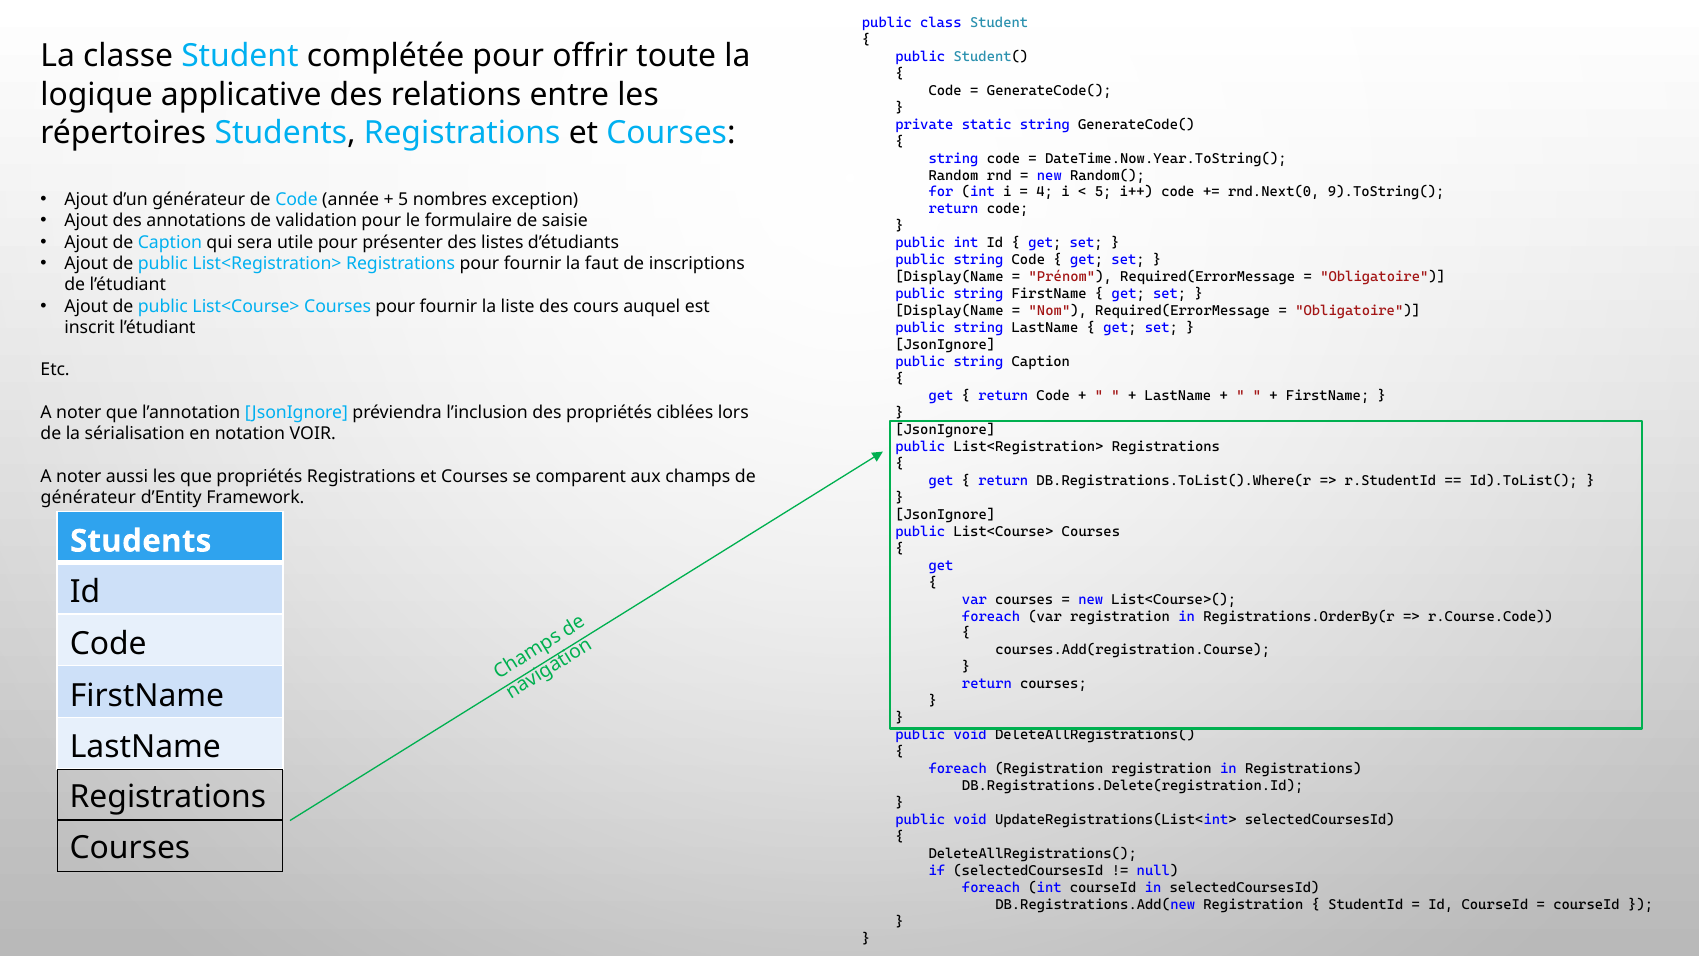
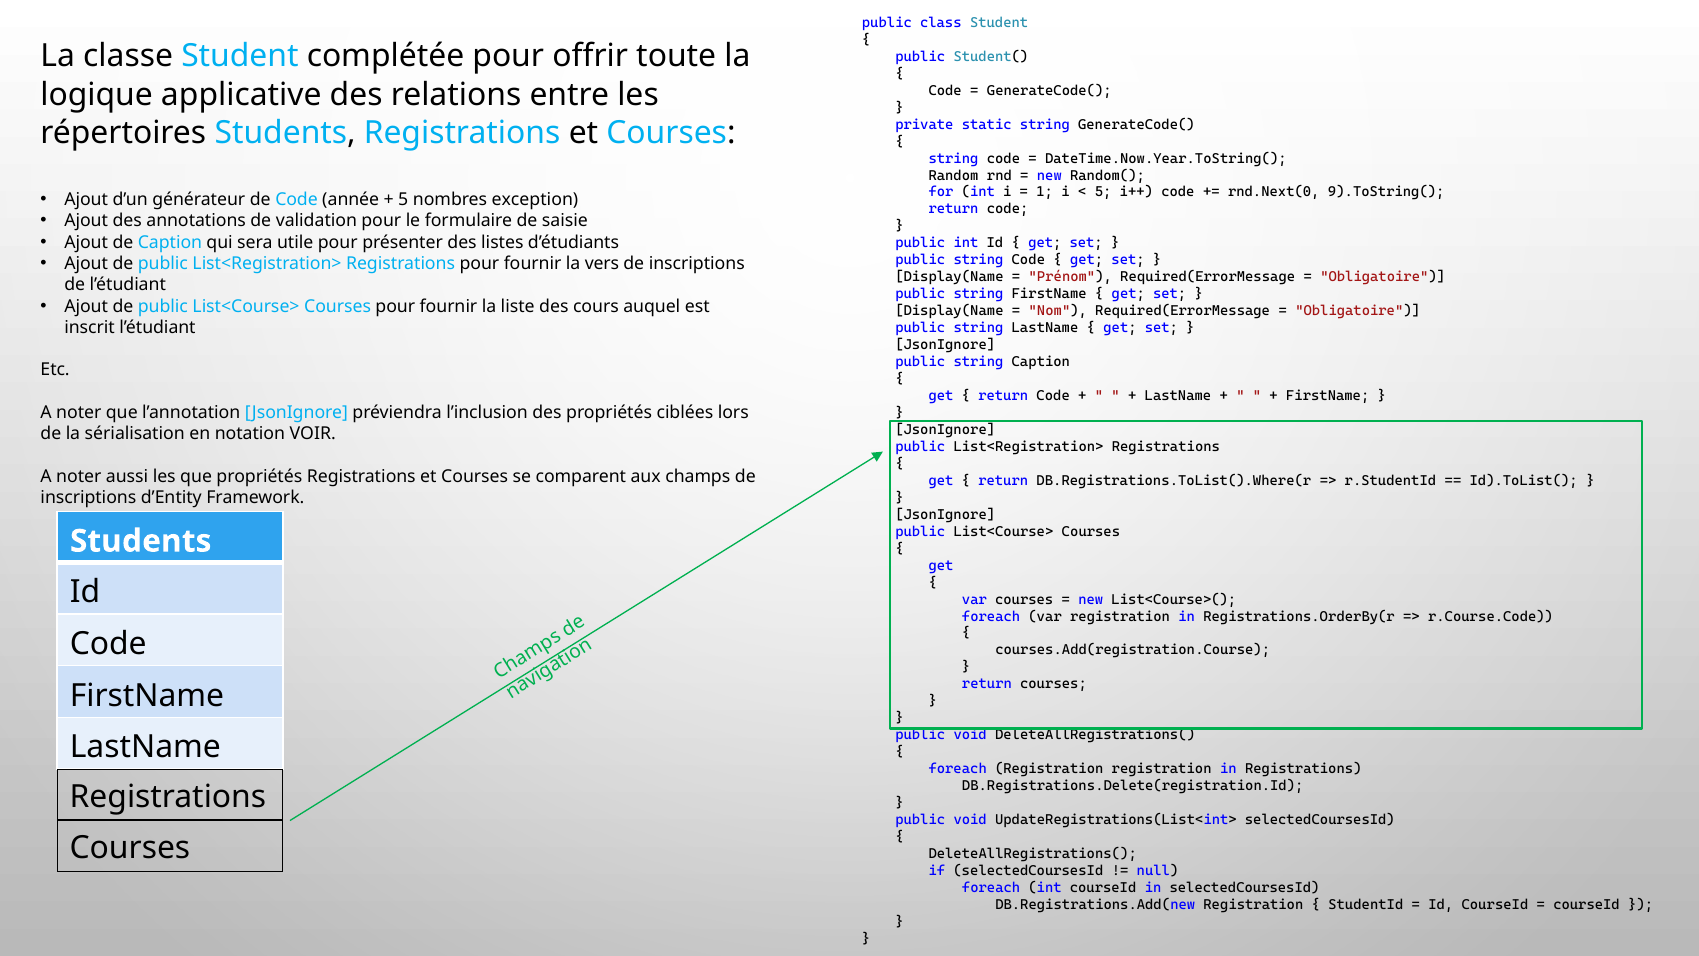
4: 4 -> 1 (1045, 192)
faut: faut -> vers (602, 264)
générateur: générateur -> inscriptions (88, 498)
